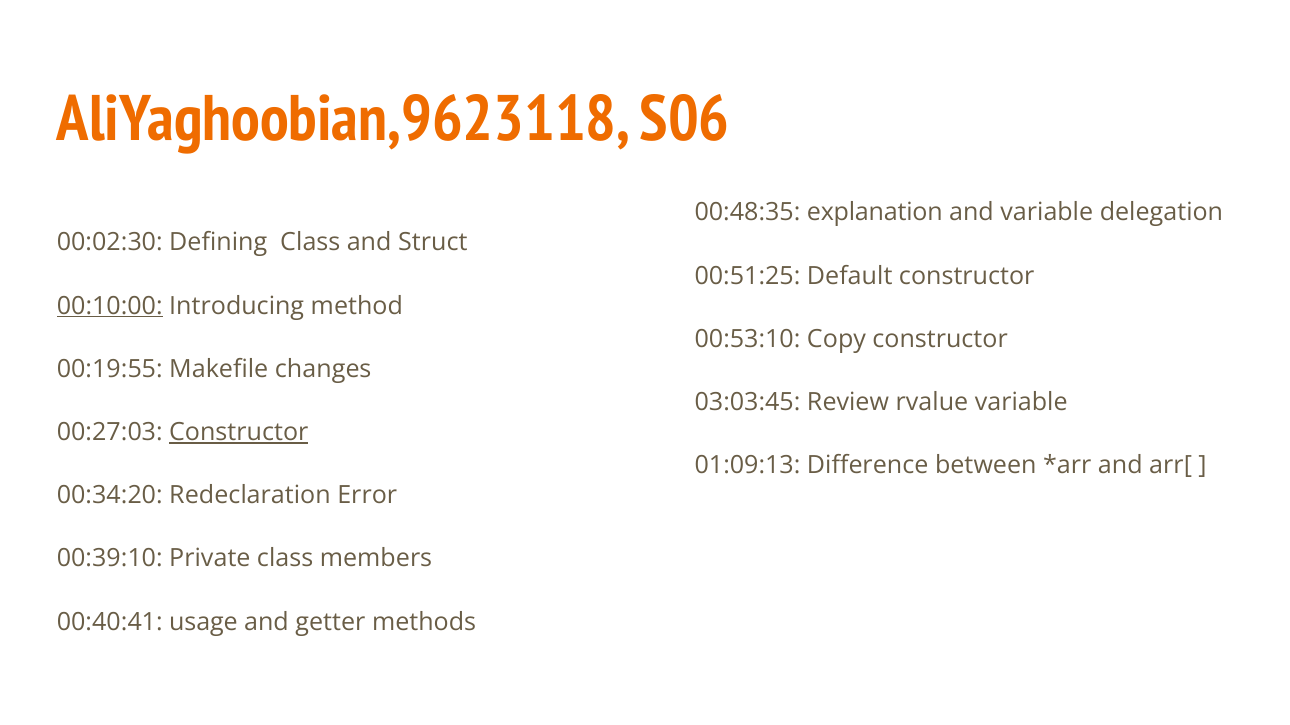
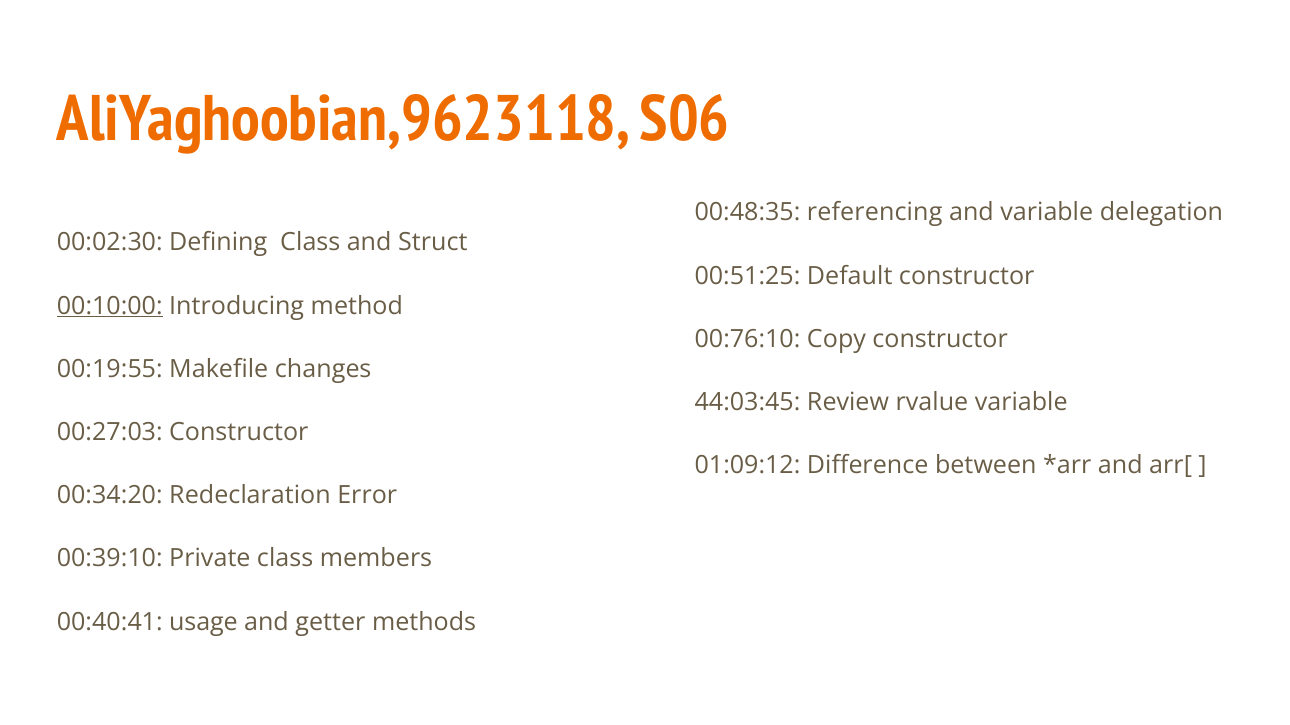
explanation: explanation -> referencing (875, 213)
00:53:10: 00:53:10 -> 00:76:10 (747, 339)
03:03:45: 03:03:45 -> 44:03:45 (747, 402)
Constructor underline: present -> none (239, 433)
01:09:13: 01:09:13 -> 01:09:12 (747, 466)
